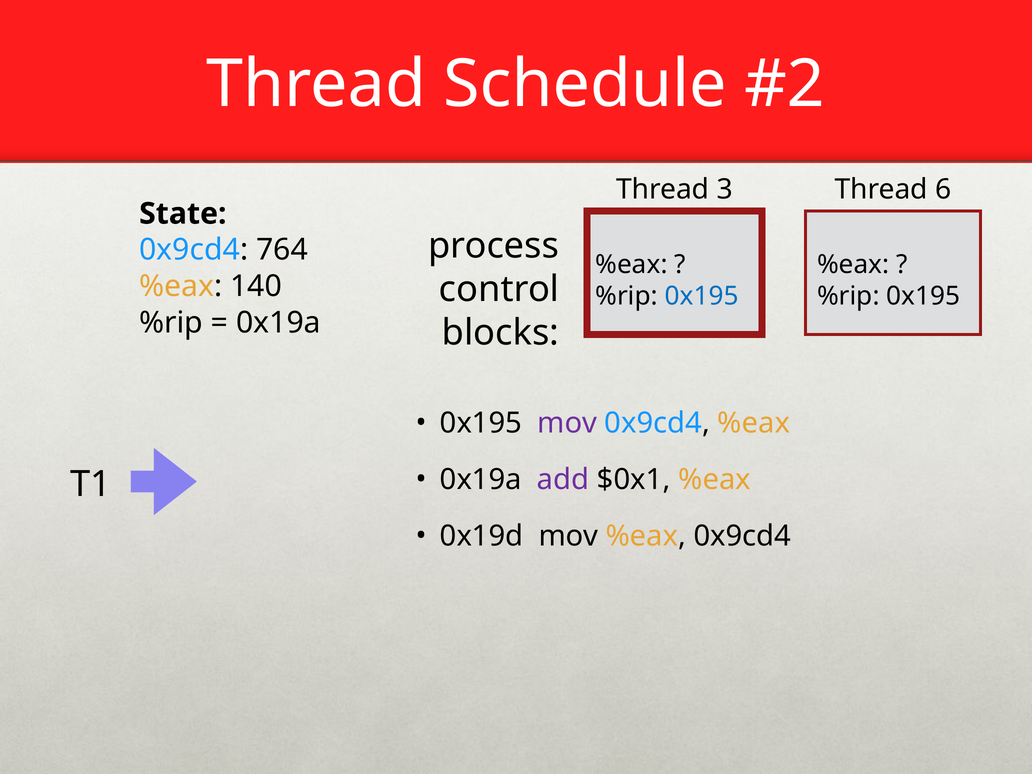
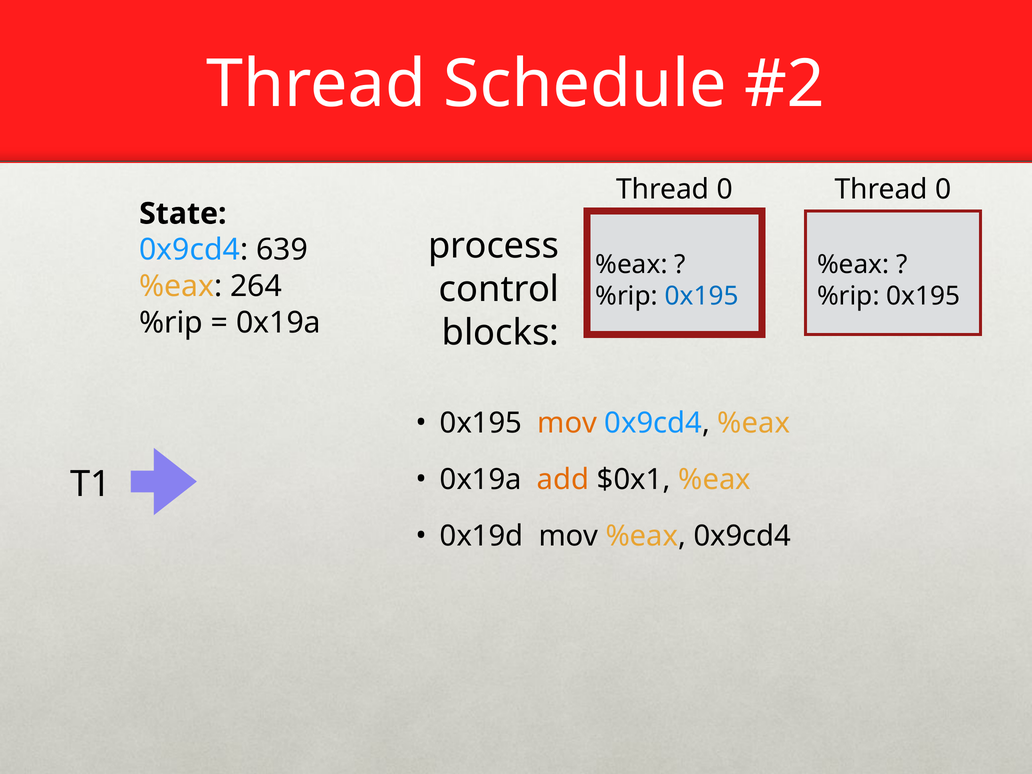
3: 3 -> 0 (725, 190)
6: 6 -> 0 (943, 190)
764: 764 -> 639 (282, 250)
140: 140 -> 264 (256, 286)
mov colour: purple -> orange (567, 423)
add colour: purple -> orange (563, 480)
